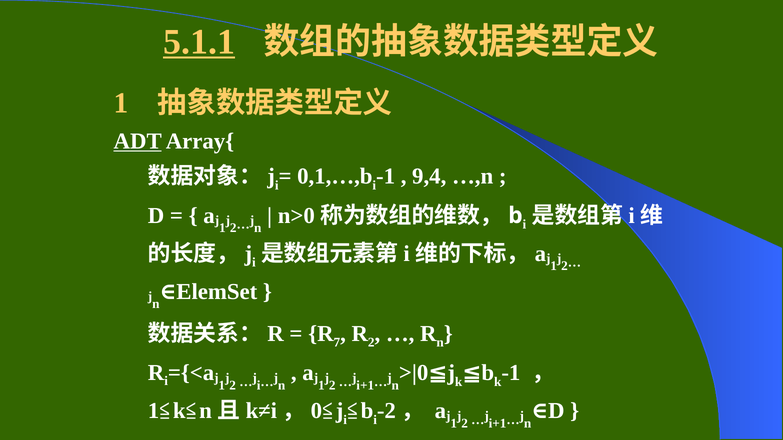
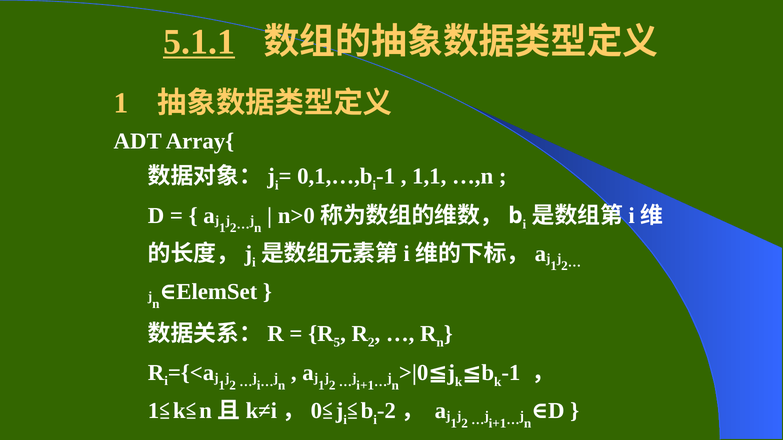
ADT underline: present -> none (138, 141)
9,4: 9,4 -> 1,1 (429, 176)
7: 7 -> 5 (337, 343)
